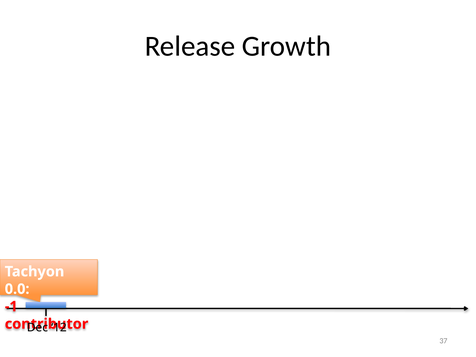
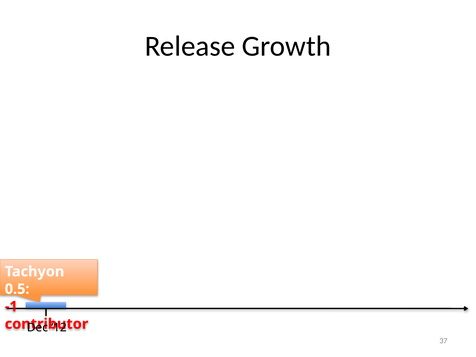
0.0: 0.0 -> 0.5 (17, 289)
